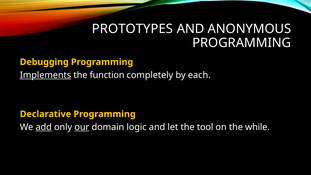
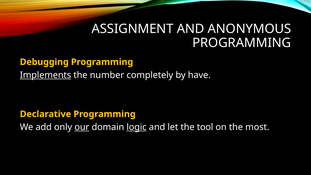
PROTOTYPES: PROTOTYPES -> ASSIGNMENT (133, 29)
function: function -> number (107, 75)
each: each -> have (199, 75)
add underline: present -> none (44, 127)
logic underline: none -> present (137, 127)
while: while -> most (257, 127)
